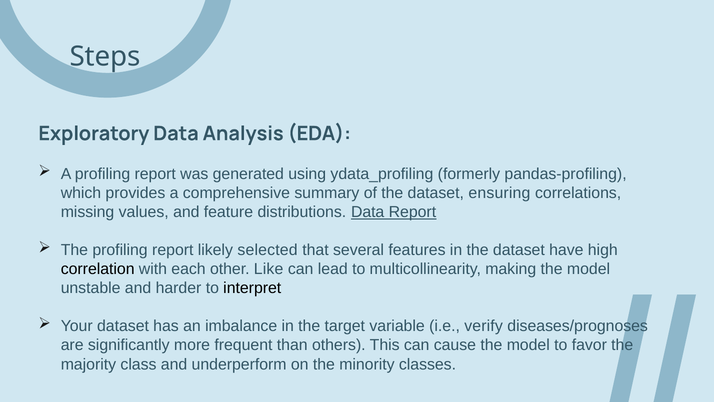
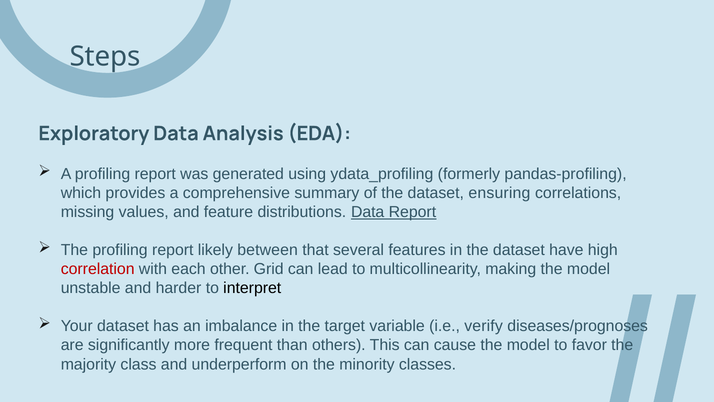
selected: selected -> between (268, 250)
correlation colour: black -> red (98, 269)
Like: Like -> Grid (269, 269)
